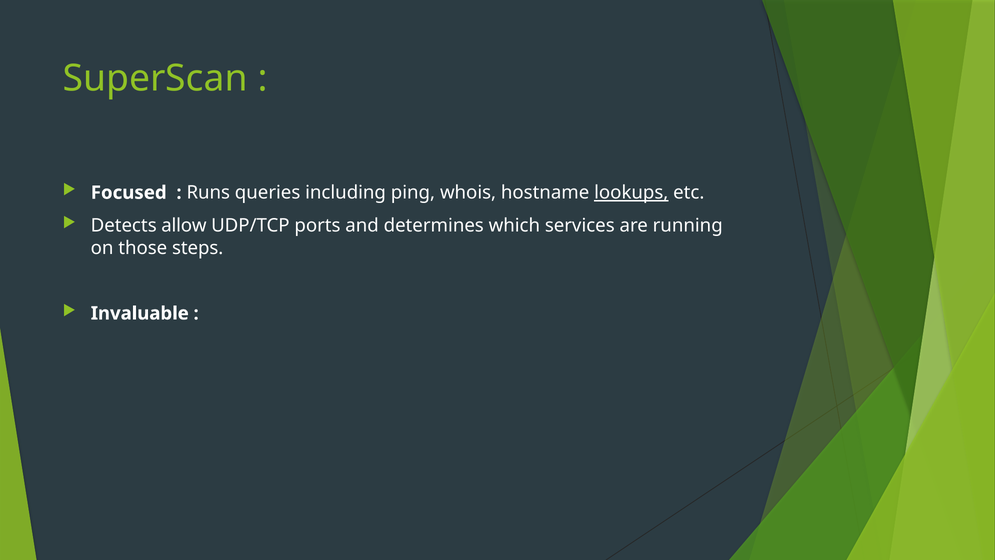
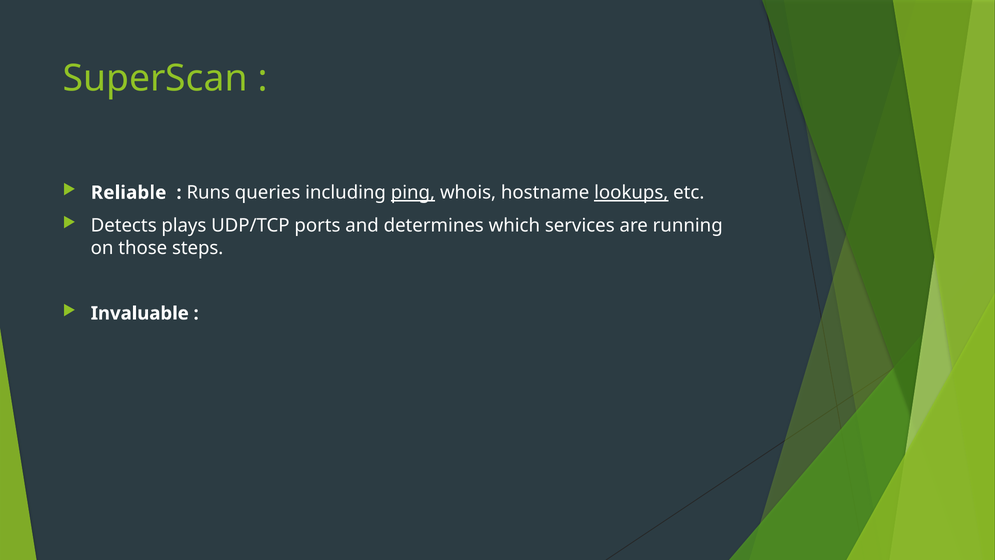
Focused: Focused -> Reliable (129, 193)
ping underline: none -> present (413, 193)
allow: allow -> plays (184, 225)
